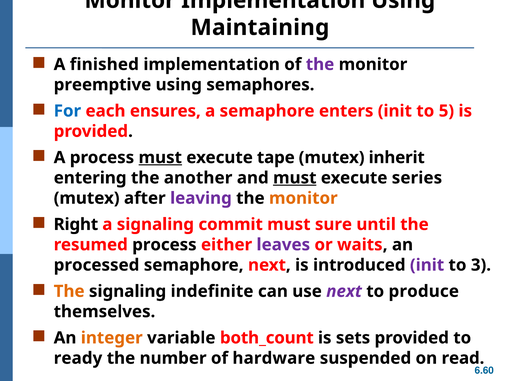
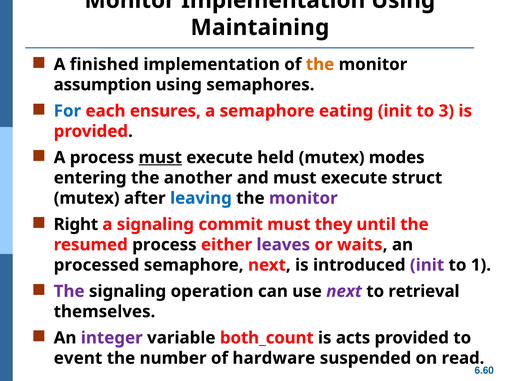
the colour: purple -> orange (320, 64)
preemptive: preemptive -> assumption (103, 85)
enters: enters -> eating (346, 111)
5: 5 -> 3 (446, 111)
tape: tape -> held (276, 158)
inherit: inherit -> modes (397, 158)
must underline: present -> none (295, 178)
series: series -> struct (417, 178)
leaving colour: purple -> blue (201, 198)
monitor colour: orange -> purple (303, 198)
sure: sure -> they (334, 224)
3: 3 -> 1 (481, 265)
The colour: orange -> purple (69, 291)
indefinite: indefinite -> operation (212, 291)
produce: produce -> retrieval (424, 291)
integer colour: orange -> purple (112, 338)
sets: sets -> acts (353, 338)
ready: ready -> event (78, 358)
